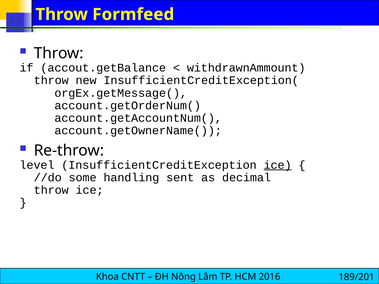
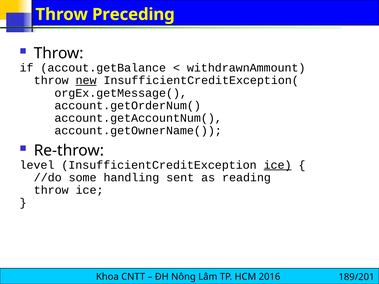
Formfeed: Formfeed -> Preceding (133, 14)
new underline: none -> present (86, 80)
decimal: decimal -> reading (246, 178)
